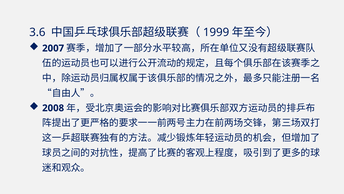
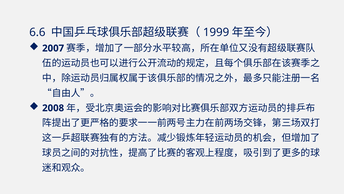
3.6: 3.6 -> 6.6 (37, 32)
